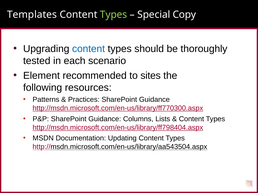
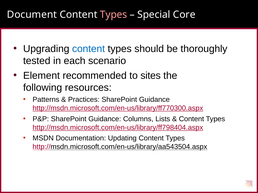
Templates: Templates -> Document (32, 15)
Types colour: light green -> pink (114, 15)
Copy: Copy -> Core (184, 15)
